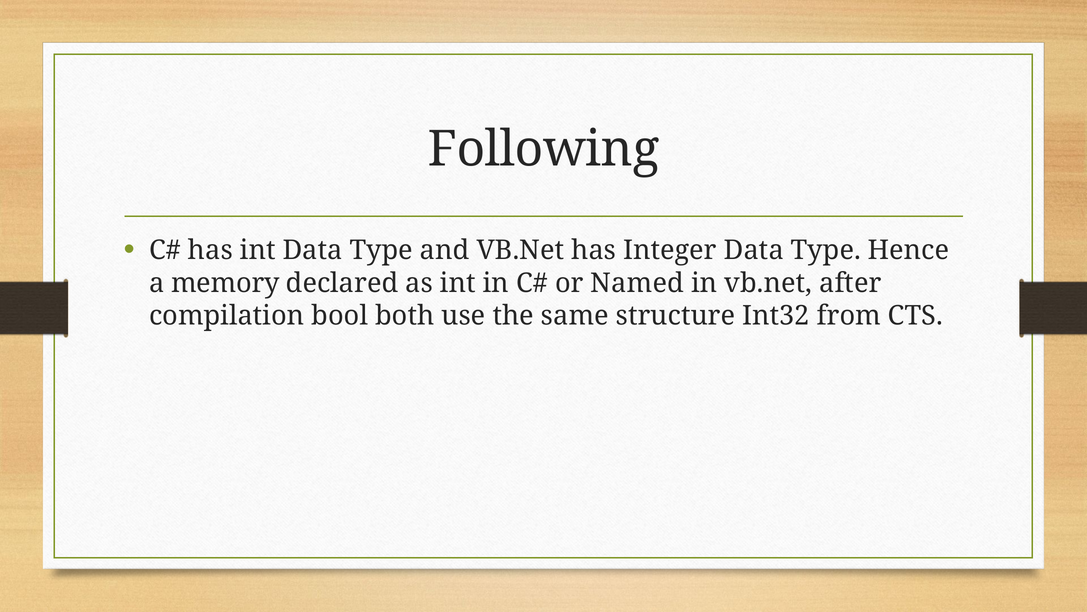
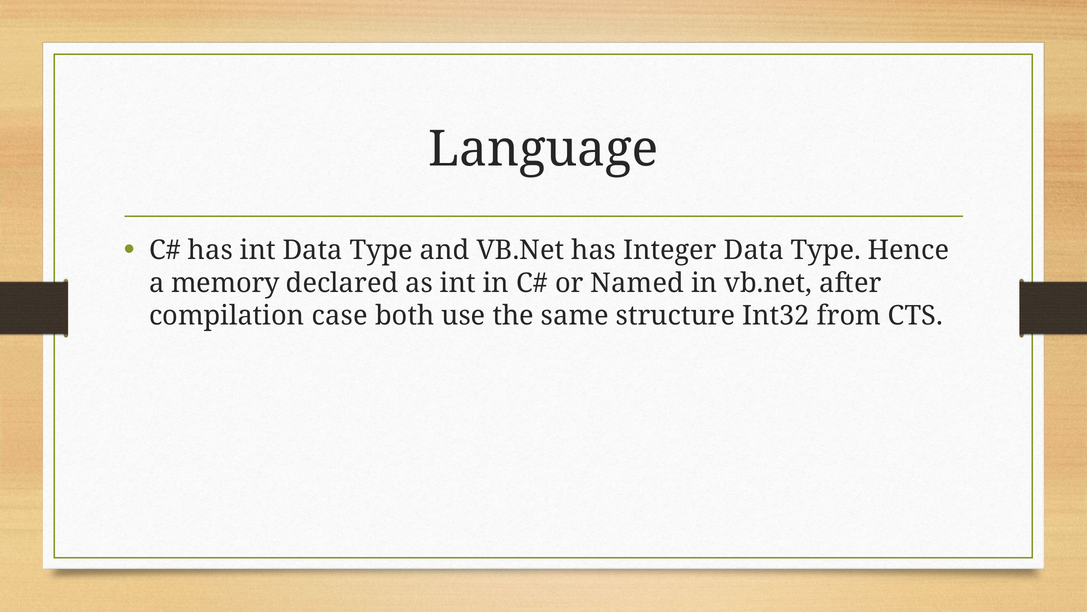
Following: Following -> Language (543, 149)
bool: bool -> case (340, 315)
